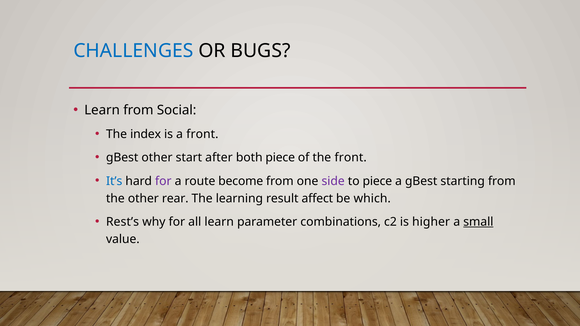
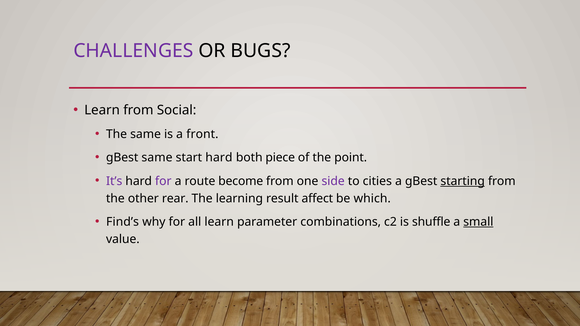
CHALLENGES colour: blue -> purple (133, 51)
The index: index -> same (146, 134)
gBest other: other -> same (157, 158)
start after: after -> hard (219, 158)
the front: front -> point (351, 158)
It’s colour: blue -> purple (114, 181)
to piece: piece -> cities (377, 181)
starting underline: none -> present (463, 181)
Rest’s: Rest’s -> Find’s (123, 222)
higher: higher -> shuffle (431, 222)
